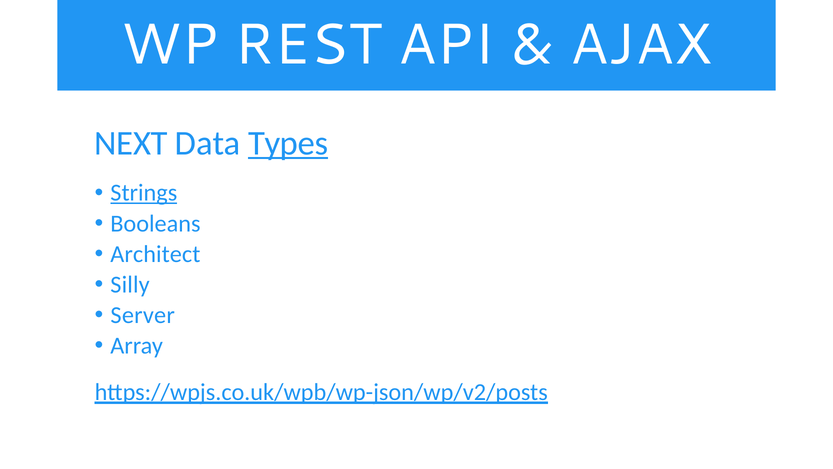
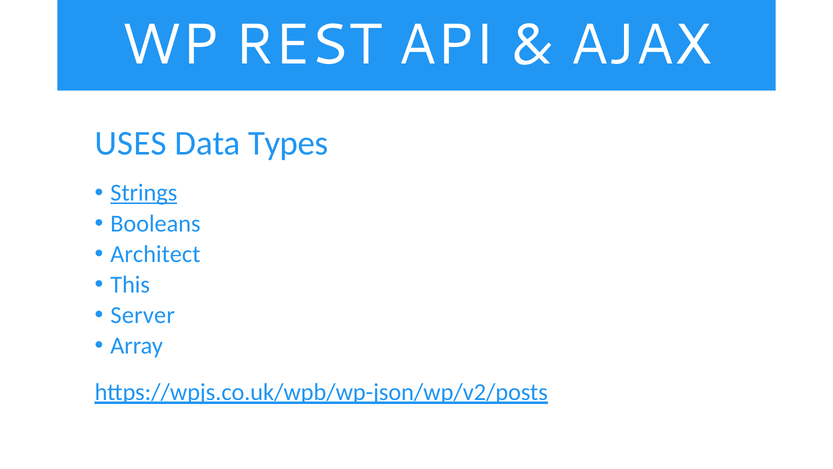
NEXT: NEXT -> USES (131, 143)
Types underline: present -> none (288, 143)
Silly: Silly -> This (130, 284)
